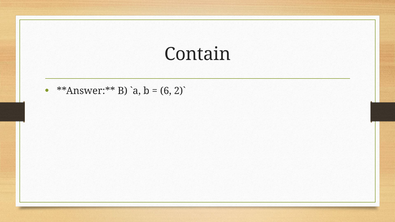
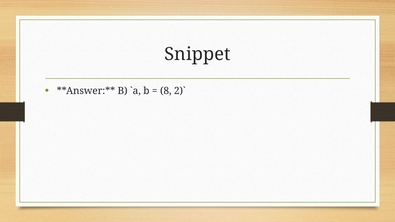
Contain: Contain -> Snippet (197, 54)
6: 6 -> 8 (166, 91)
